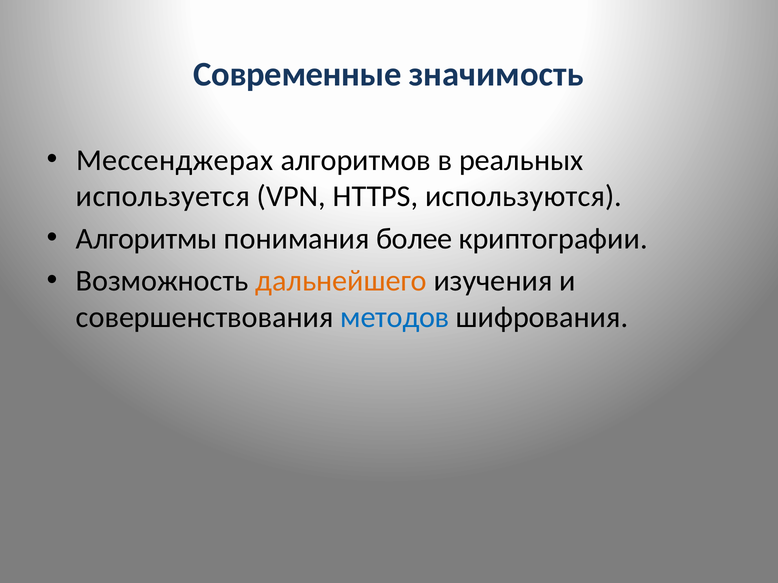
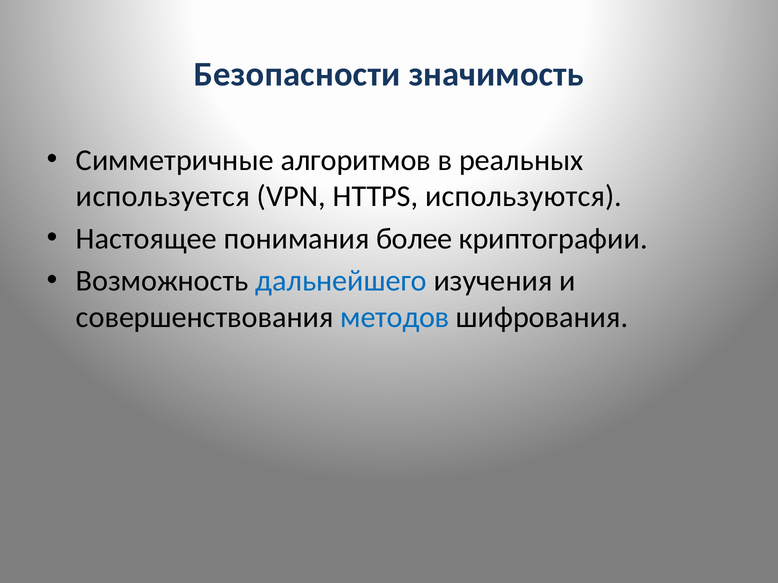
Современные: Современные -> Безопасности (297, 74)
Мессенджерах: Мессенджерах -> Симметричные (175, 160)
Алгоритмы: Алгоритмы -> Настоящее (146, 239)
дальнейшего colour: orange -> blue (341, 281)
